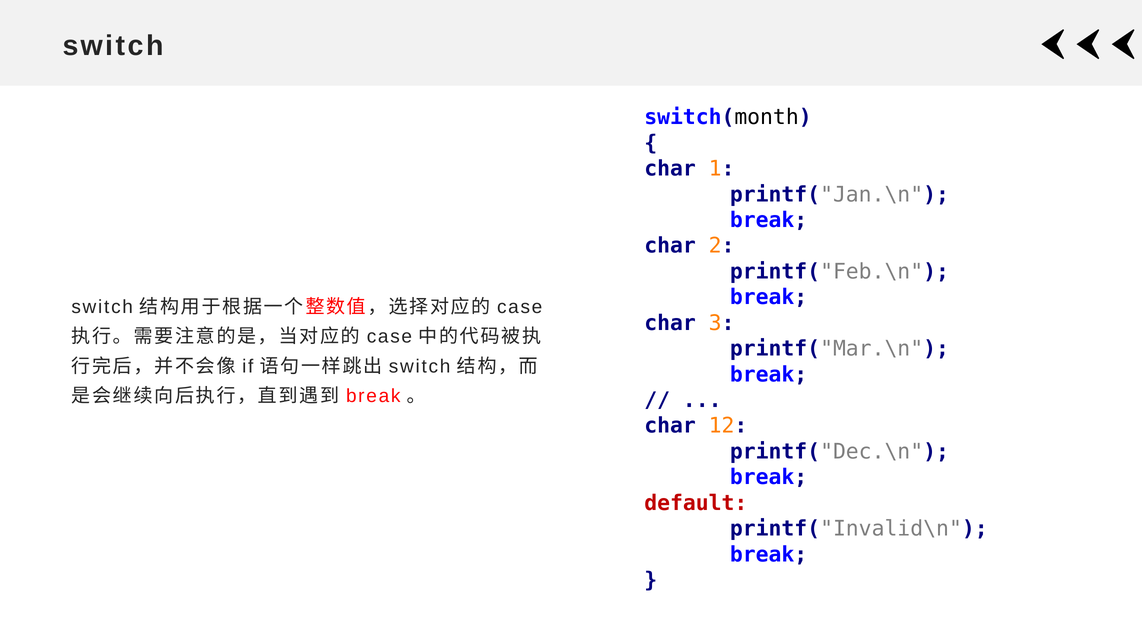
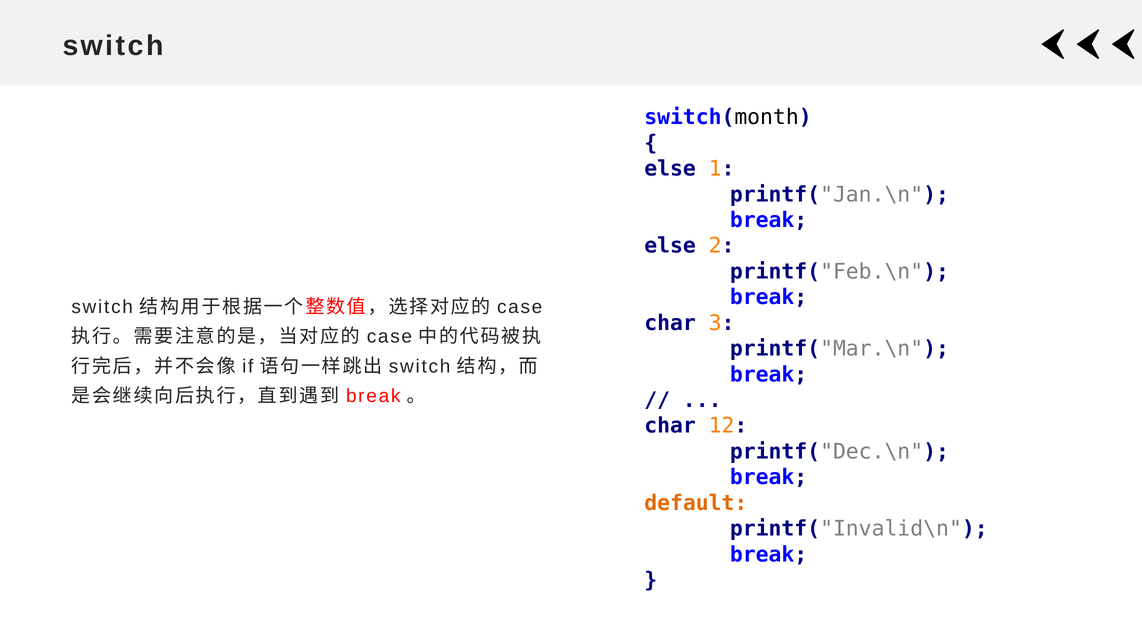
char: char -> else (670, 169)
char: char -> else (670, 246)
default colour: red -> orange (696, 503)
